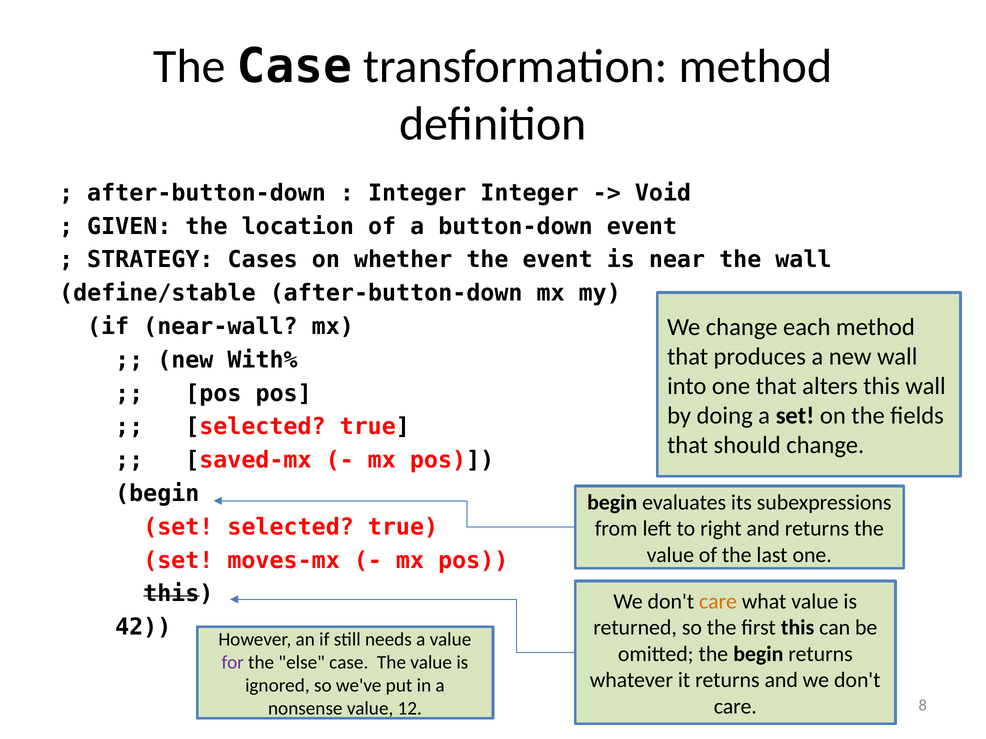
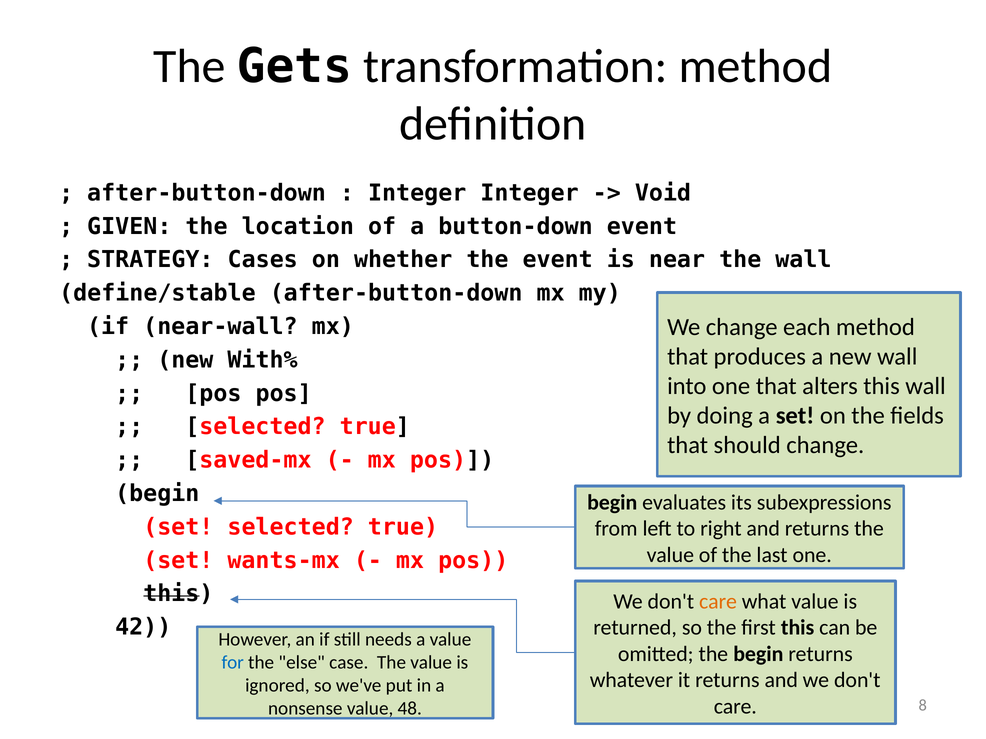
The Case: Case -> Gets (294, 67)
moves-mx: moves-mx -> wants-mx (284, 561)
for colour: purple -> blue (233, 663)
12: 12 -> 48 (410, 709)
